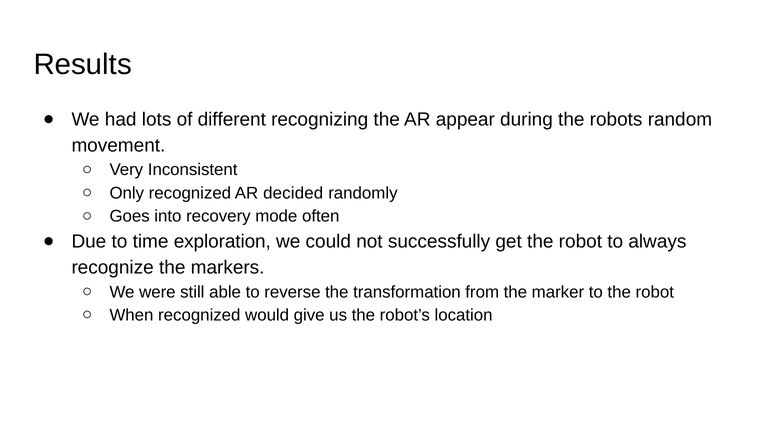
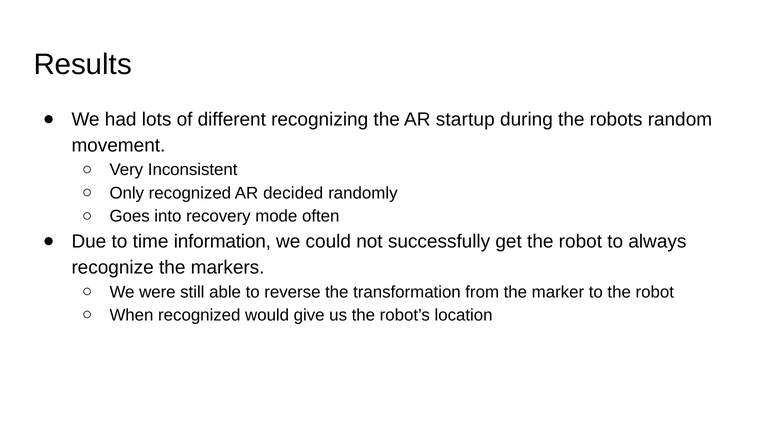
appear: appear -> startup (465, 120)
exploration: exploration -> information (222, 242)
